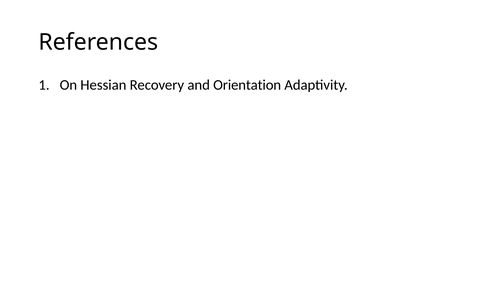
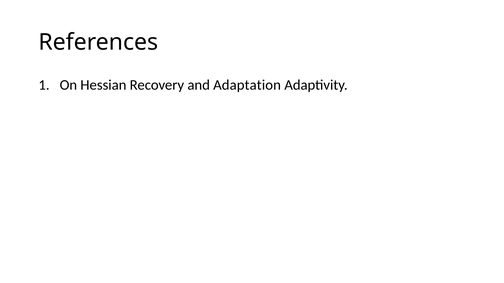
Orientation: Orientation -> Adaptation (247, 85)
